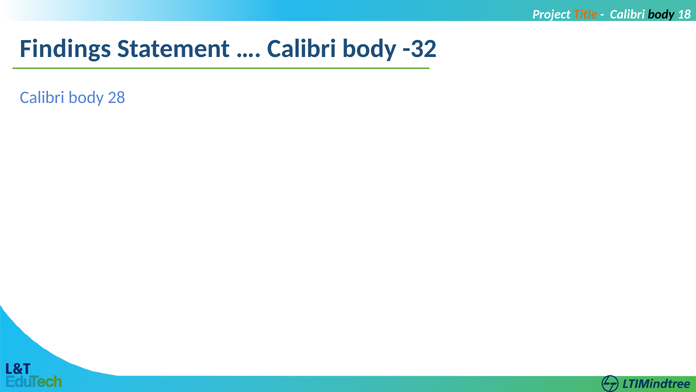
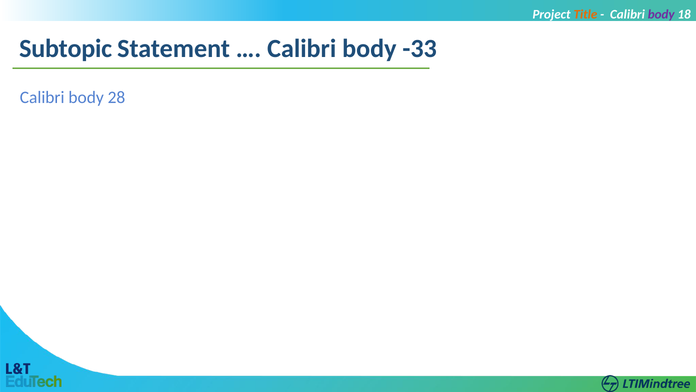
body colour: black -> purple (661, 15)
Findings: Findings -> Subtopic (66, 49)
-32: -32 -> -33 (420, 49)
